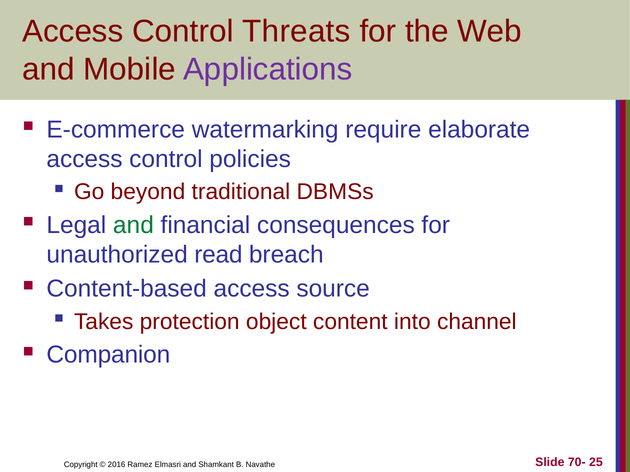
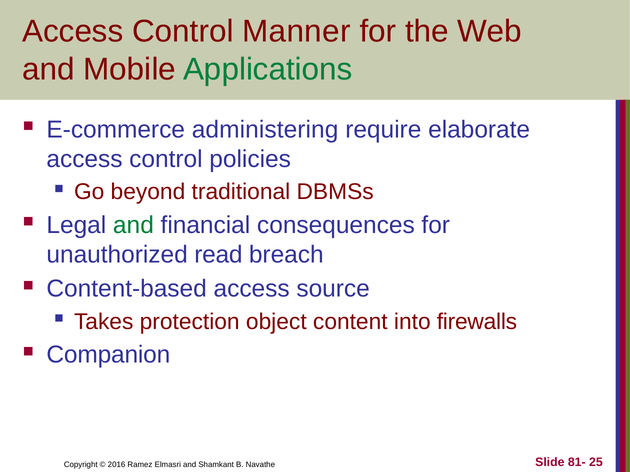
Threats: Threats -> Manner (296, 32)
Applications colour: purple -> green (268, 69)
watermarking: watermarking -> administering (265, 130)
channel: channel -> firewalls (477, 322)
70-: 70- -> 81- (577, 463)
